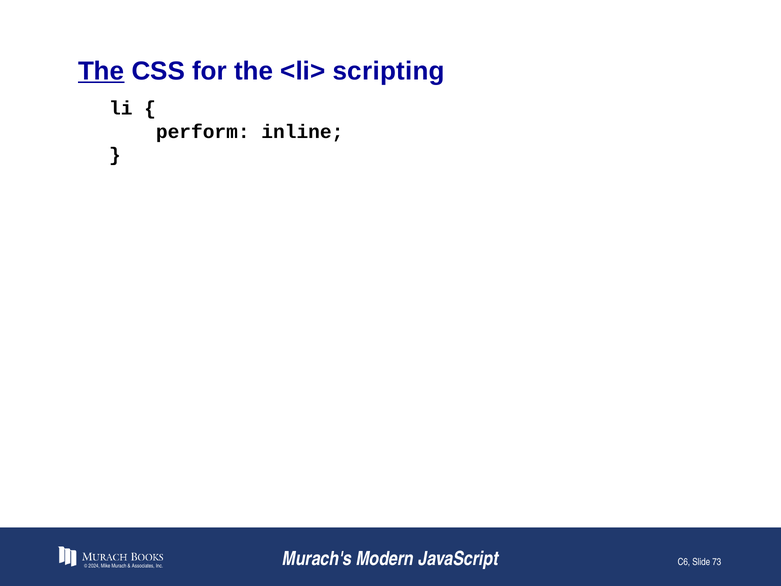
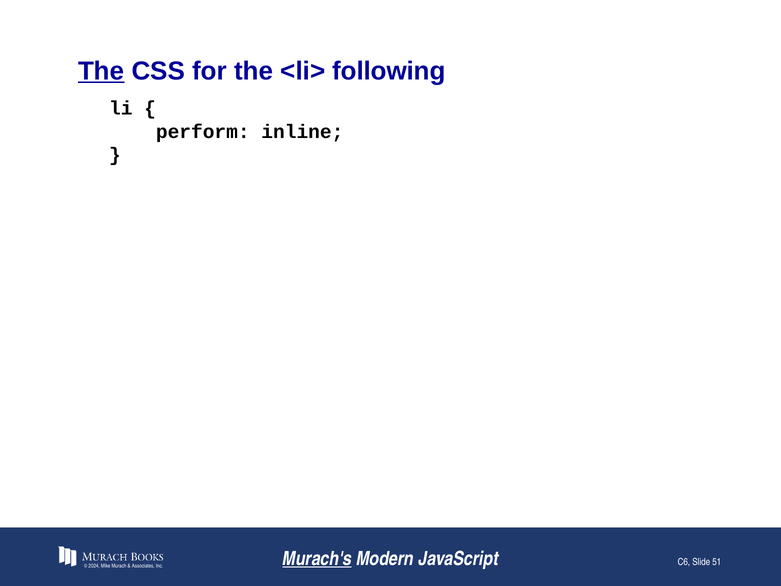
scripting: scripting -> following (389, 71)
Murach's underline: none -> present (317, 559)
73: 73 -> 51 (717, 562)
